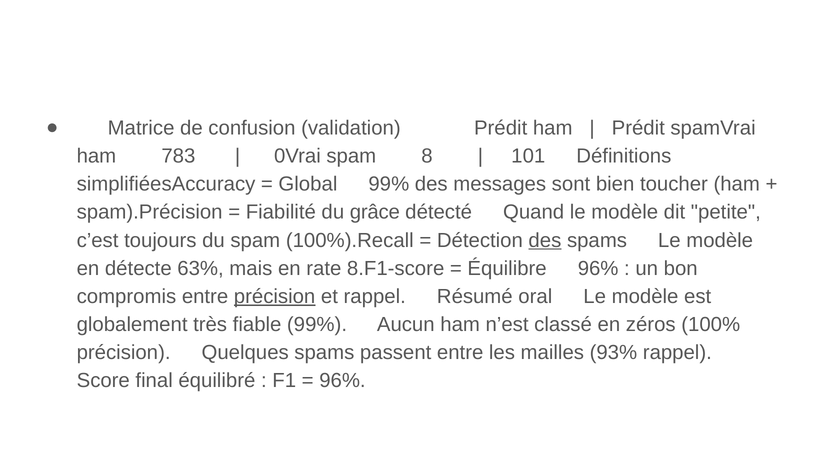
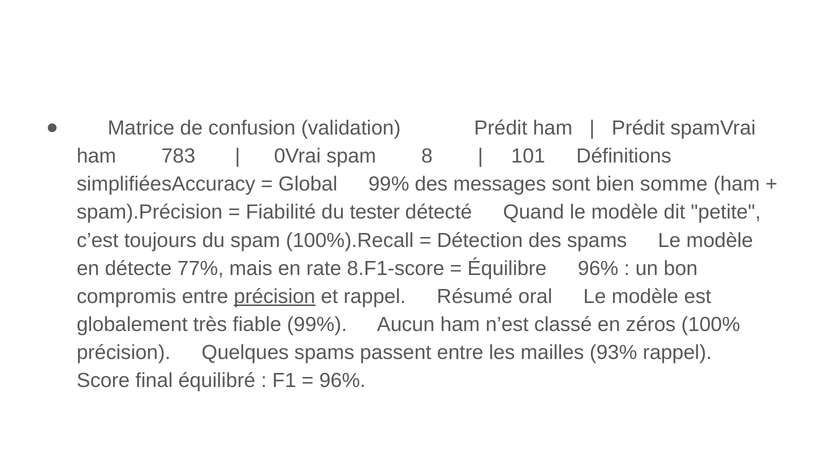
toucher: toucher -> somme (674, 184)
grâce: grâce -> tester (375, 212)
des underline: present -> none (545, 241)
63%: 63% -> 77% (201, 269)
